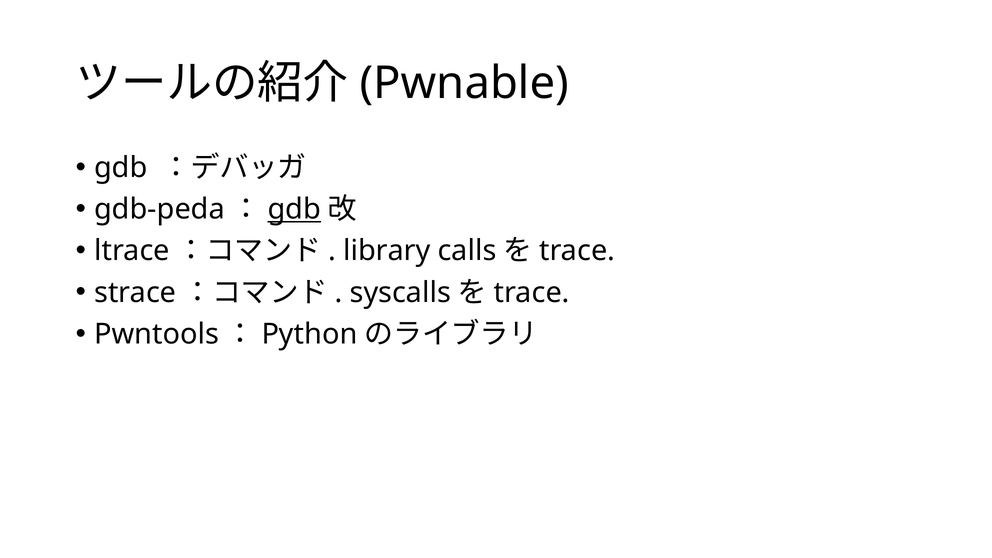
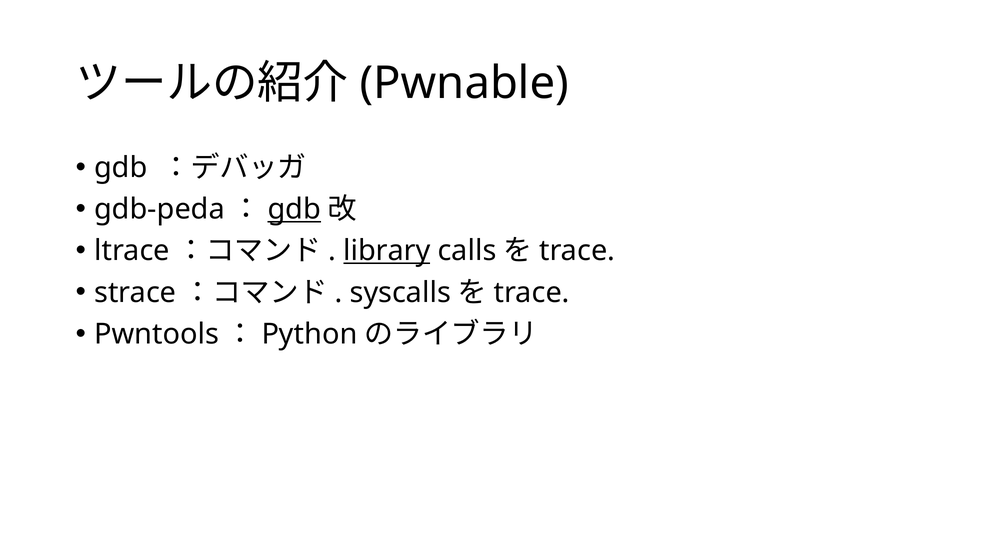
library underline: none -> present (387, 251)
